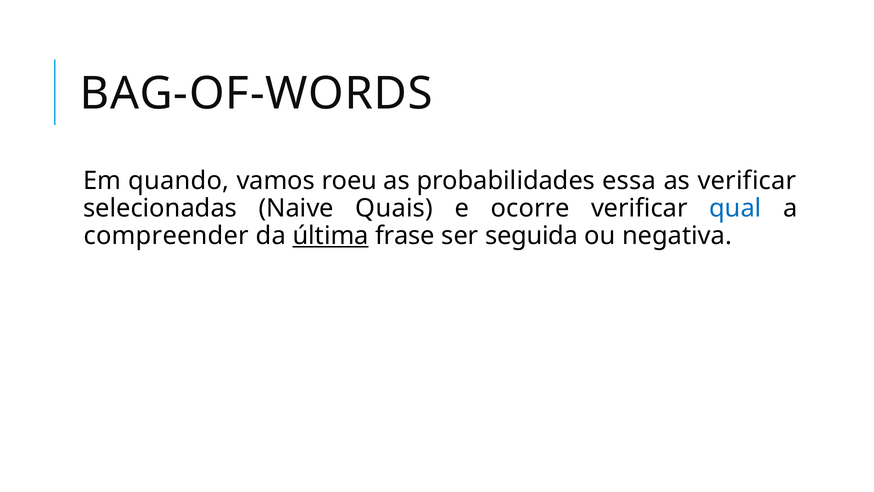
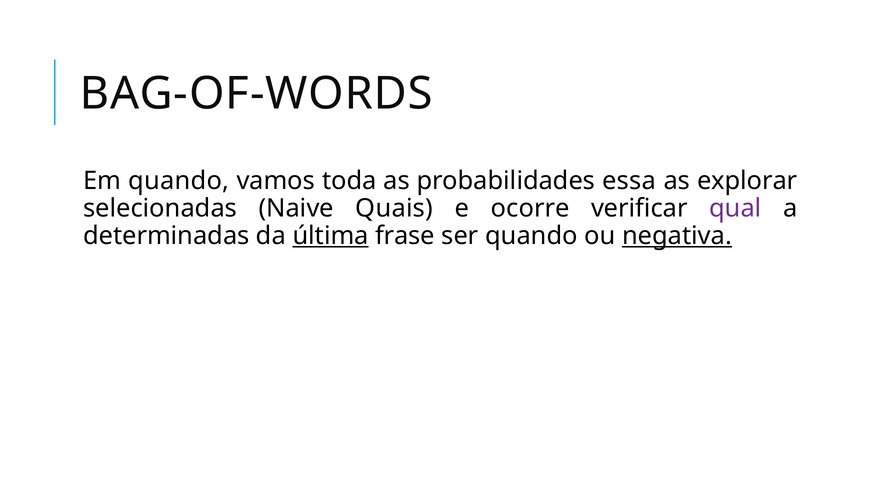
roeu: roeu -> toda (349, 181)
as verificar: verificar -> explorar (747, 181)
qual colour: blue -> purple (735, 208)
compreender: compreender -> determinadas (166, 236)
ser seguida: seguida -> quando (531, 236)
negativa underline: none -> present (677, 236)
